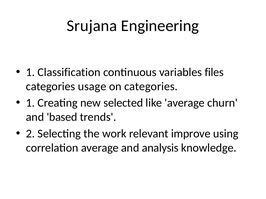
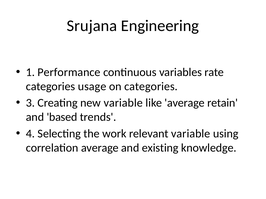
Classification: Classification -> Performance (69, 72)
files: files -> rate (214, 72)
1: 1 -> 3 (30, 103)
new selected: selected -> variable (123, 103)
churn: churn -> retain (223, 103)
2: 2 -> 4 (30, 134)
relevant improve: improve -> variable (191, 134)
analysis: analysis -> existing (160, 148)
